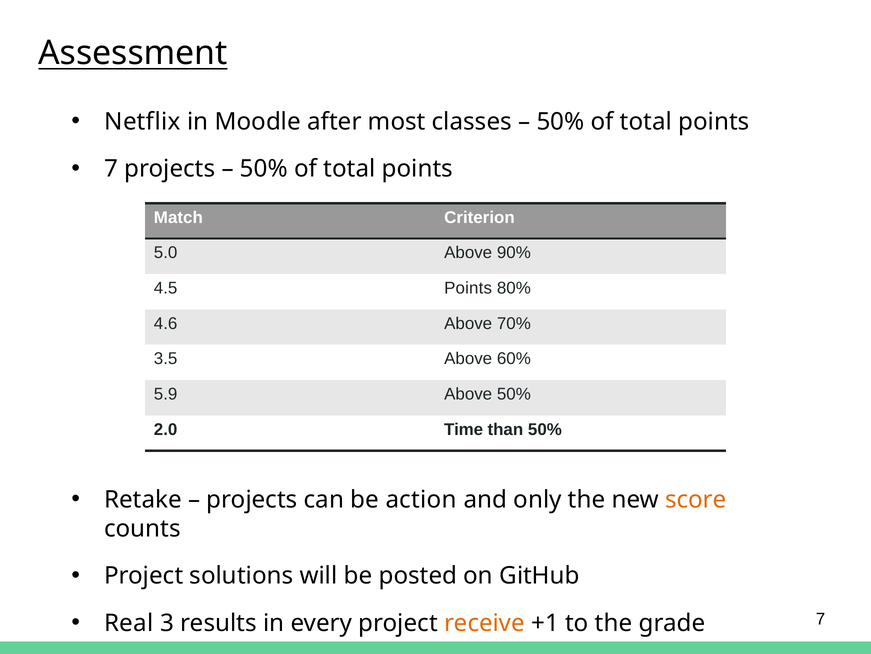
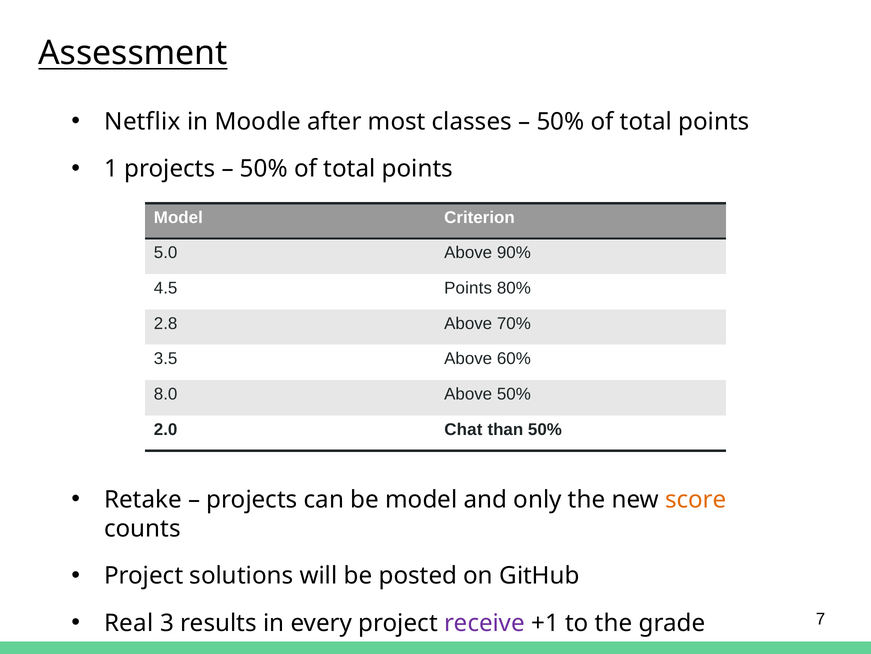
7: 7 -> 1 (111, 169)
Match: Match -> Model (178, 217)
4.6: 4.6 -> 2.8 (166, 323)
5.9: 5.9 -> 8.0 (166, 394)
Time: Time -> Chat (463, 429)
be action: action -> model (421, 499)
receive colour: orange -> purple (484, 622)
